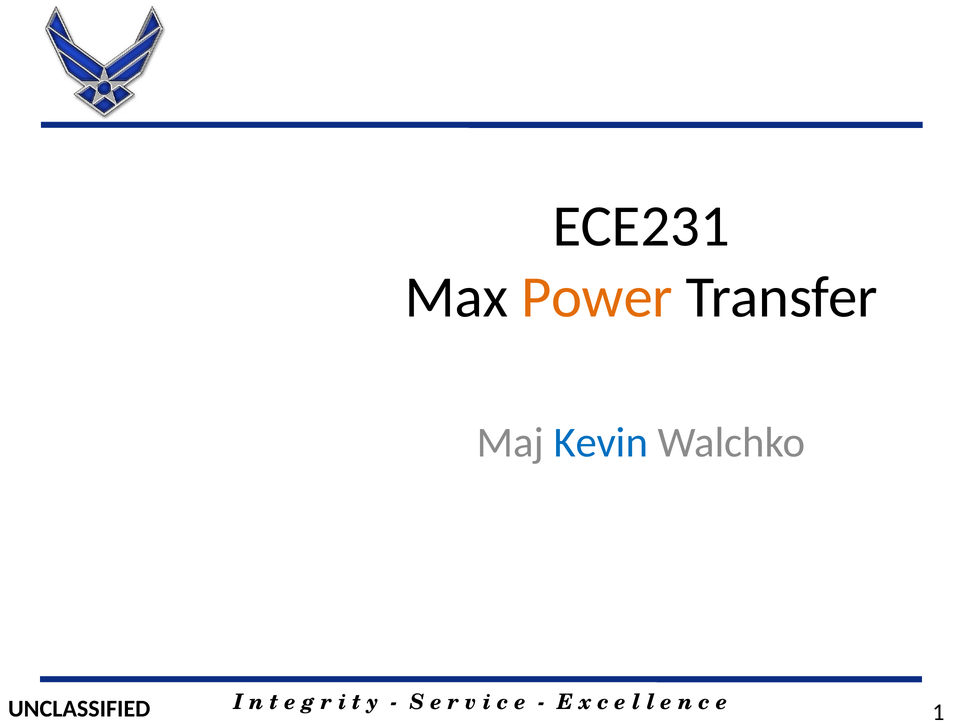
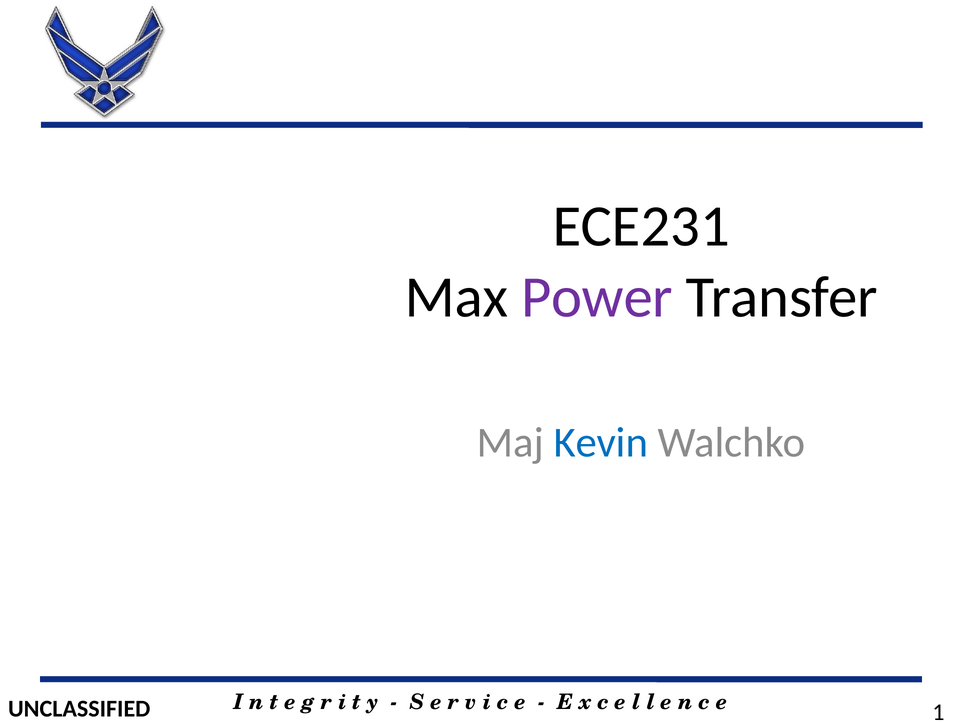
Power colour: orange -> purple (597, 297)
